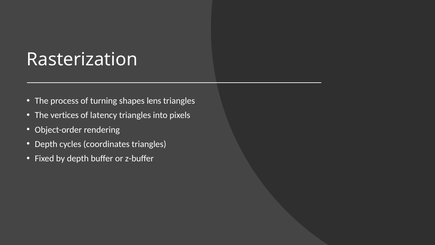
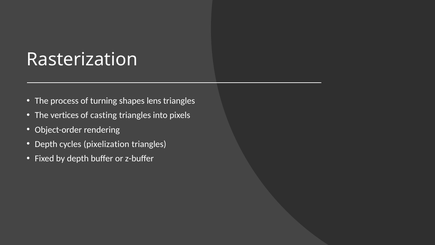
latency: latency -> casting (104, 115)
coordinates: coordinates -> pixelization (106, 144)
